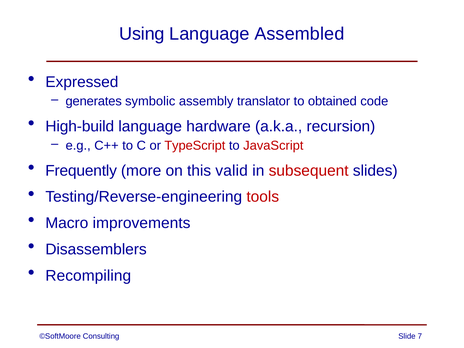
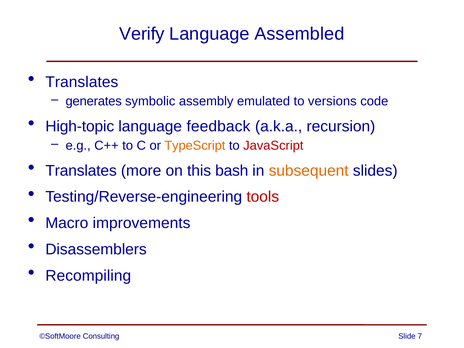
Using: Using -> Verify (142, 34)
Expressed: Expressed -> Translates (82, 82)
translator: translator -> emulated (264, 101)
obtained: obtained -> versions (332, 101)
High-build: High-build -> High-topic (80, 126)
hardware: hardware -> feedback (218, 126)
TypeScript colour: red -> orange (195, 146)
Frequently: Frequently -> Translates (81, 171)
valid: valid -> bash (232, 171)
subsequent colour: red -> orange (309, 171)
